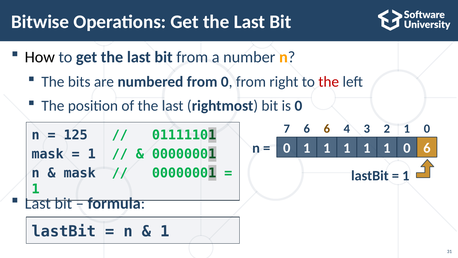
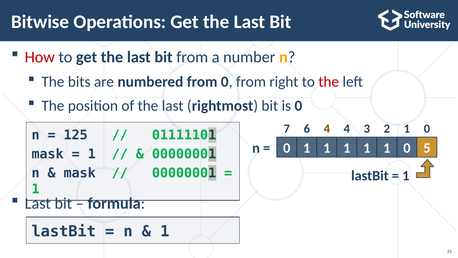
How colour: black -> red (40, 57)
6 6: 6 -> 4 (327, 129)
0 6: 6 -> 5 (427, 148)
